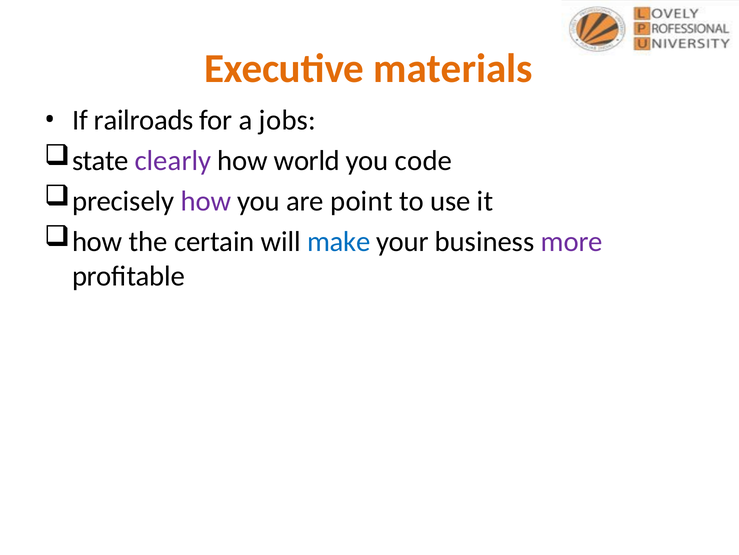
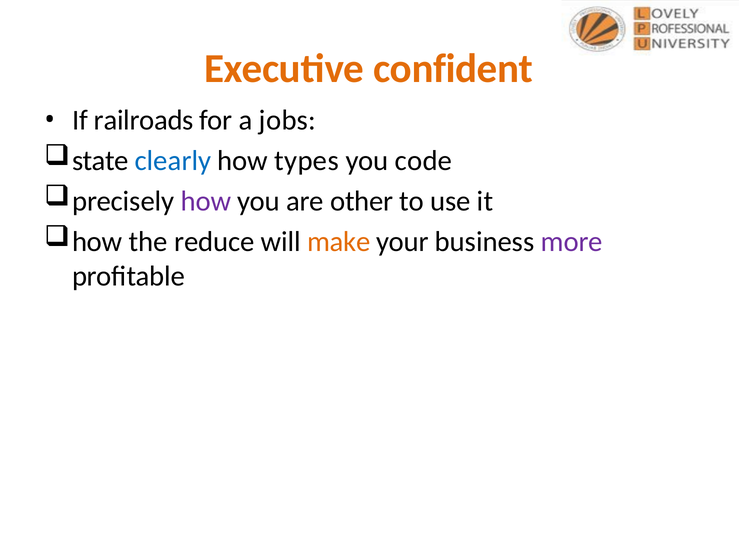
materials: materials -> confident (453, 69)
clearly colour: purple -> blue (173, 160)
world: world -> types (307, 160)
point: point -> other (362, 201)
certain: certain -> reduce (214, 241)
make colour: blue -> orange (339, 241)
